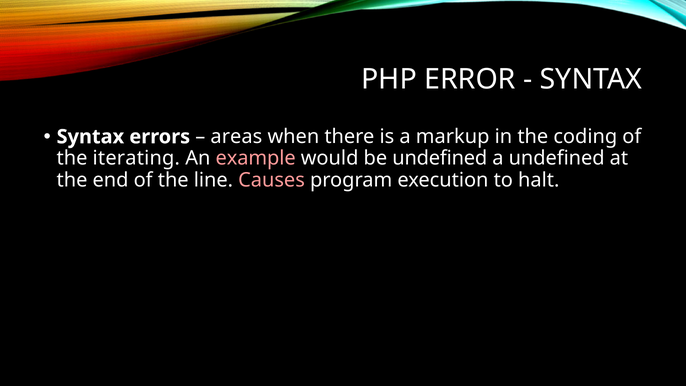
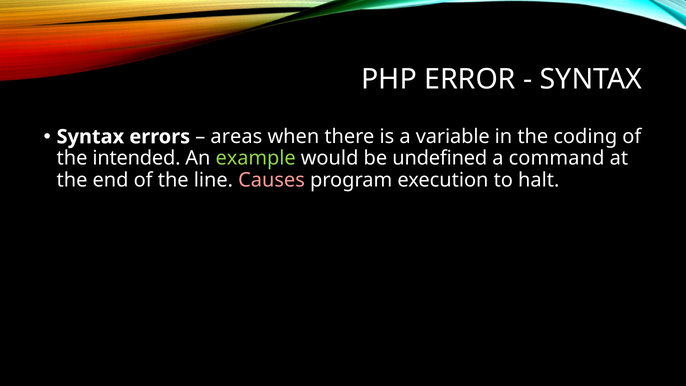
markup: markup -> variable (453, 137)
iterating: iterating -> intended (136, 158)
example colour: pink -> light green (256, 158)
a undefined: undefined -> command (557, 158)
